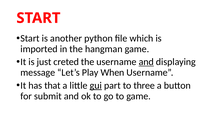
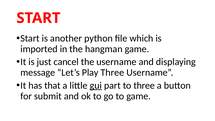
creted: creted -> cancel (66, 62)
and underline: present -> none (146, 62)
Play When: When -> Three (112, 72)
